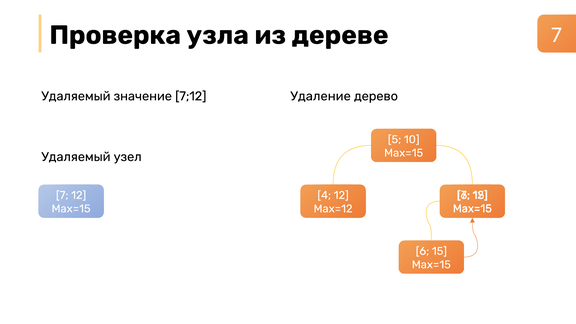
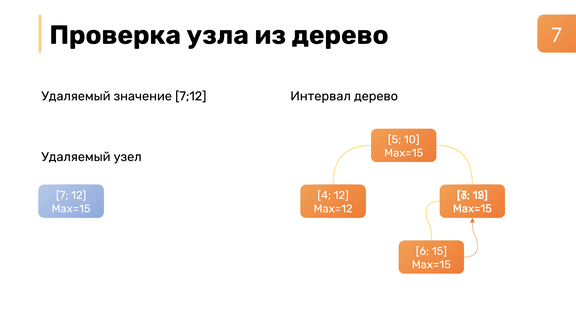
из дереве: дереве -> дерево (340, 35)
Удаление: Удаление -> Интервал (321, 96)
